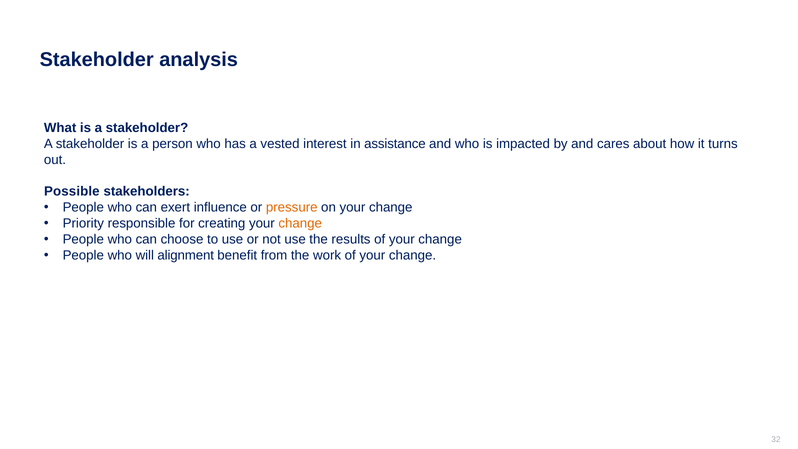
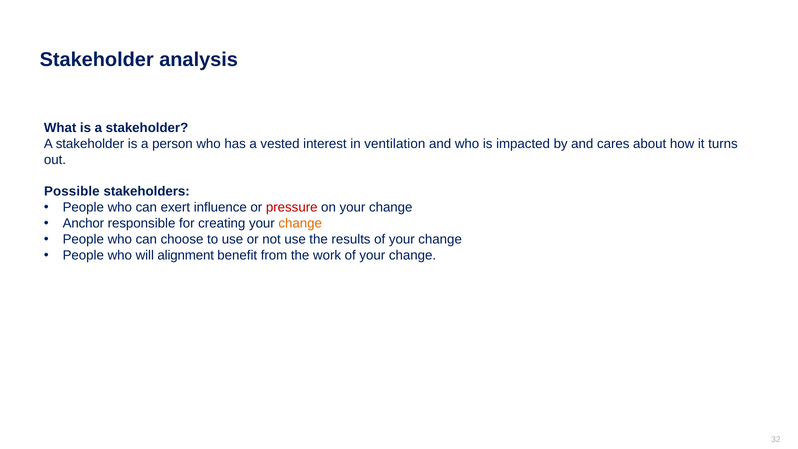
assistance: assistance -> ventilation (395, 144)
pressure colour: orange -> red (292, 207)
Priority: Priority -> Anchor (83, 223)
